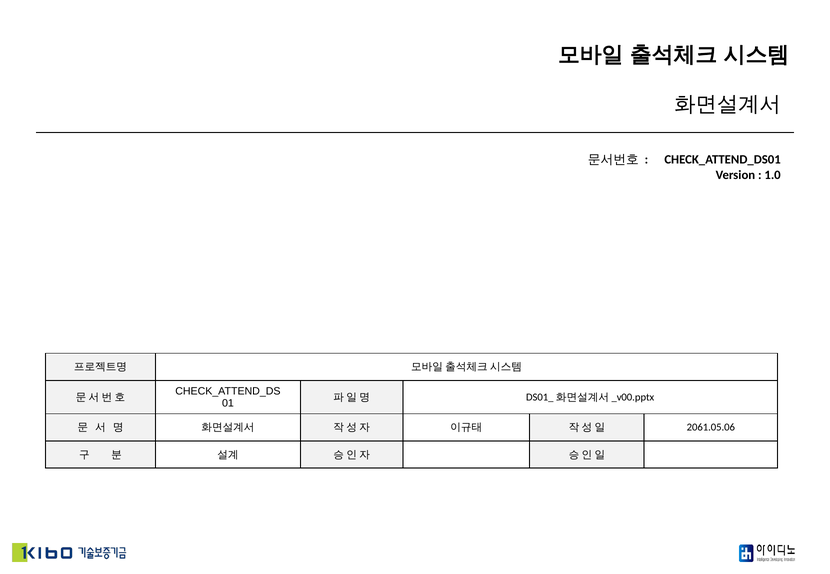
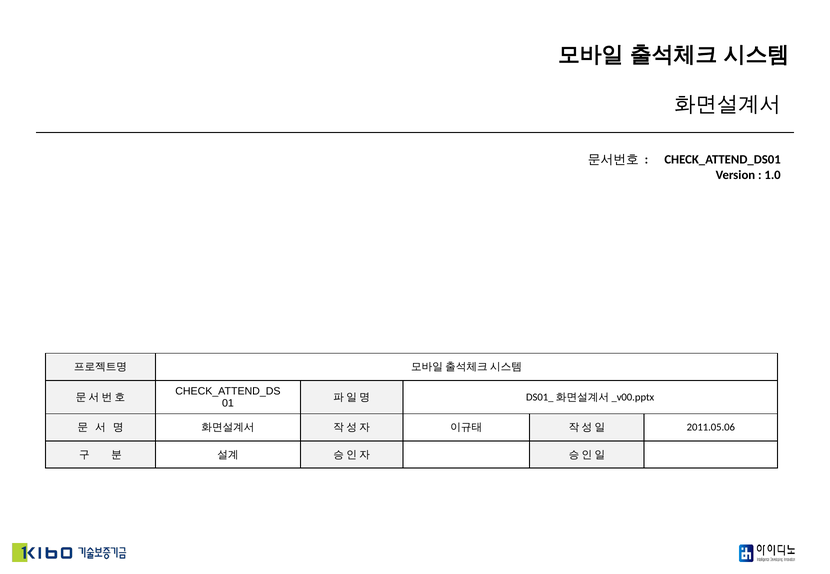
2061.05.06: 2061.05.06 -> 2011.05.06 (711, 428)
